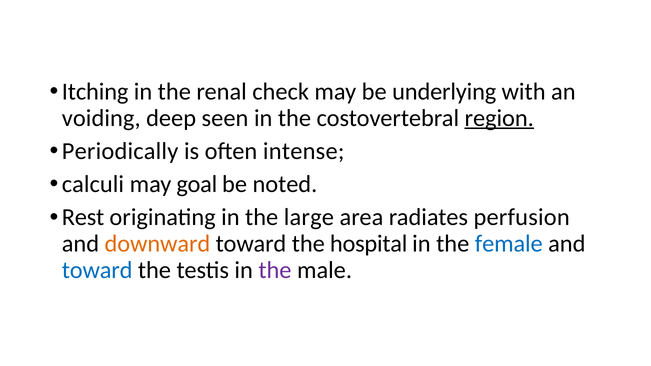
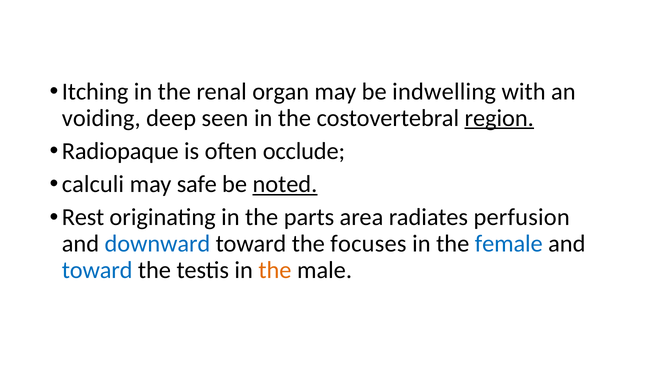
check: check -> organ (281, 92)
underlying: underlying -> indwelling (444, 92)
Periodically: Periodically -> Radiopaque (120, 151)
intense: intense -> occlude (304, 151)
goal: goal -> safe (197, 184)
noted underline: none -> present (285, 184)
large: large -> parts (309, 218)
downward colour: orange -> blue (157, 244)
hospital: hospital -> focuses (368, 244)
the colour: purple -> orange (275, 270)
